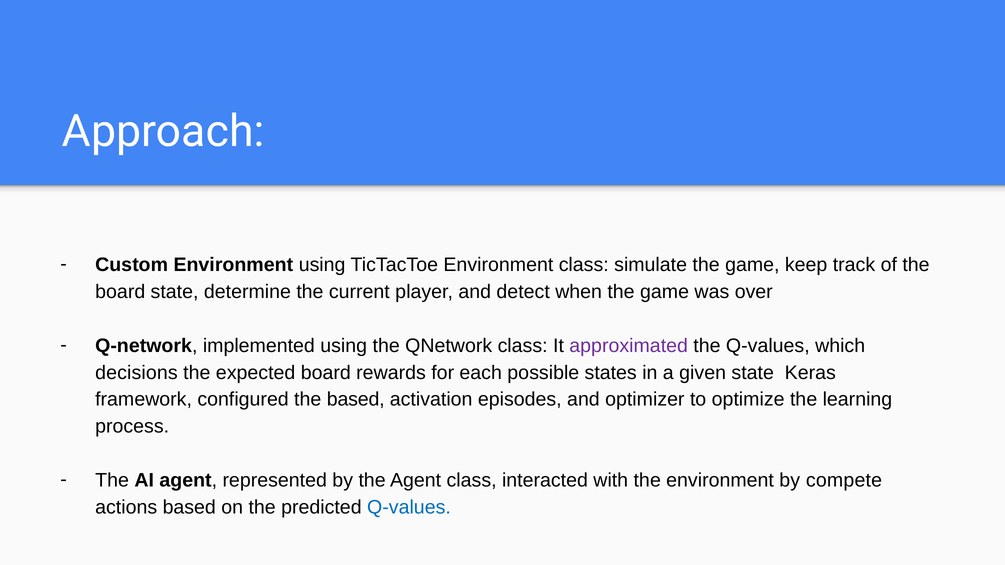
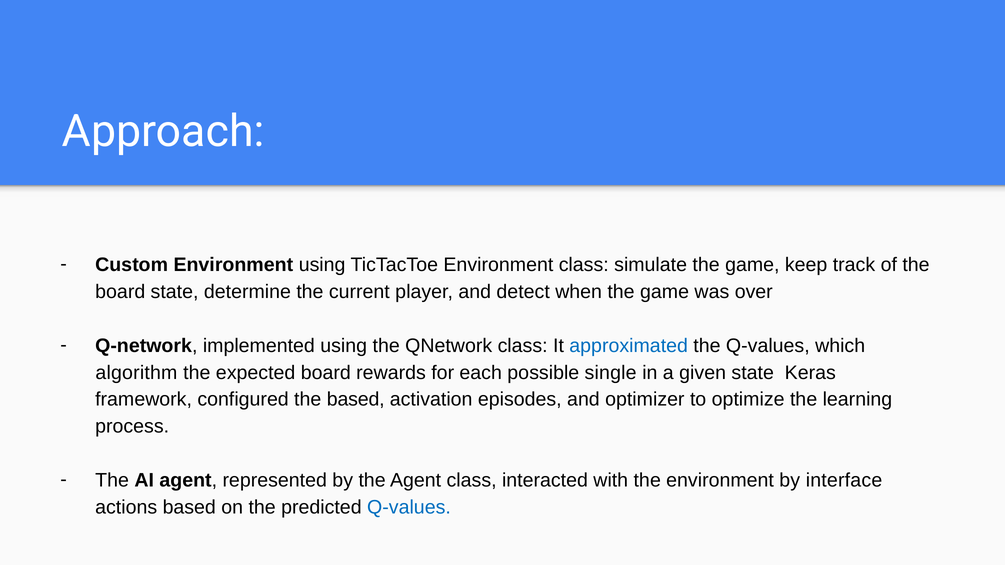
approximated colour: purple -> blue (629, 346)
decisions: decisions -> algorithm (136, 373)
states: states -> single (611, 373)
compete: compete -> interface (844, 481)
